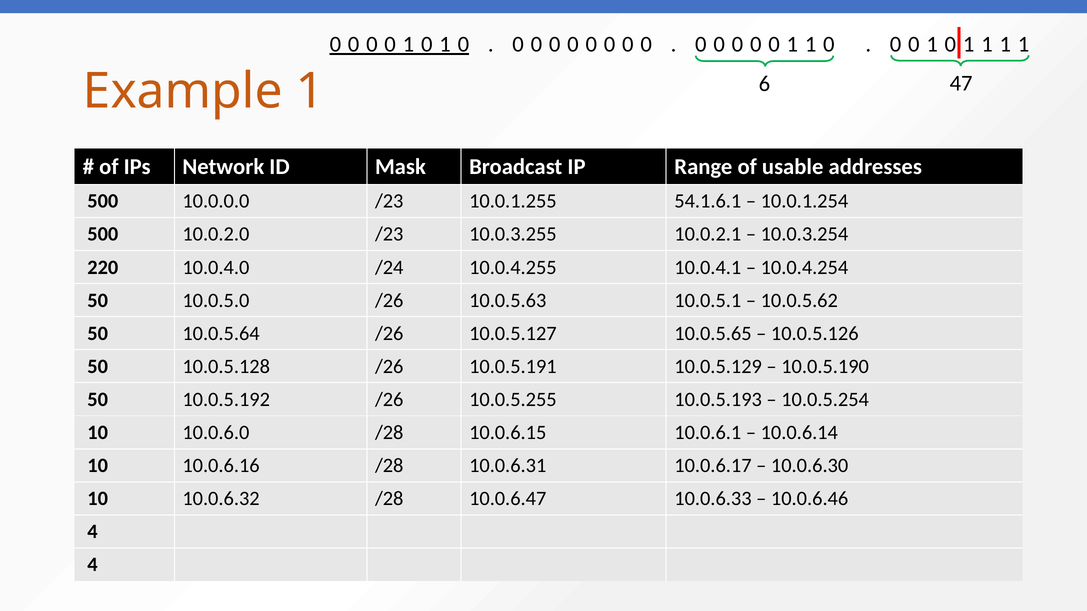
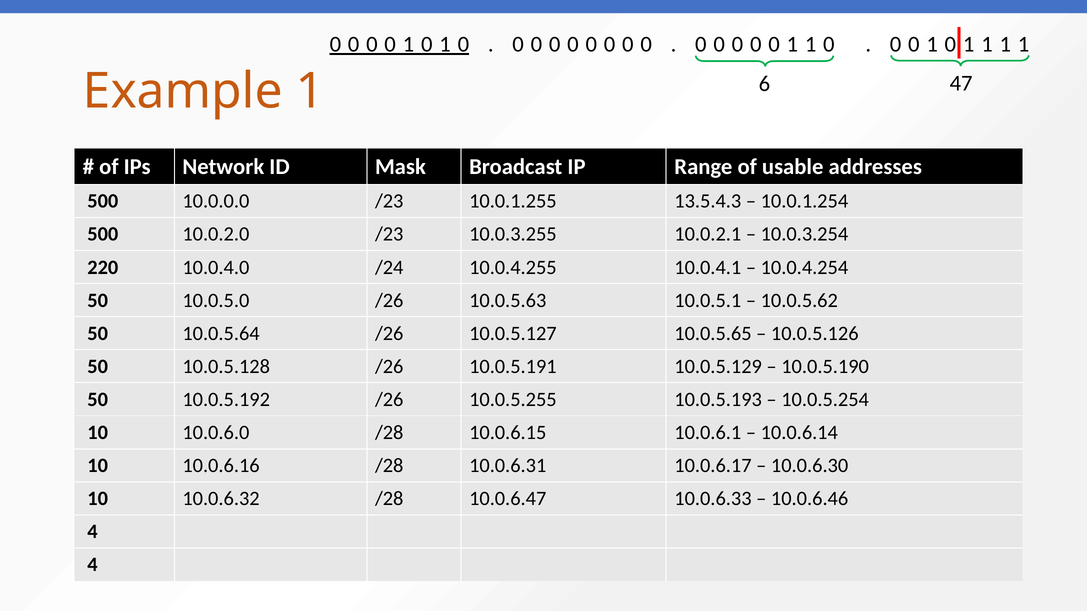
54.1.6.1: 54.1.6.1 -> 13.5.4.3 (708, 201)
